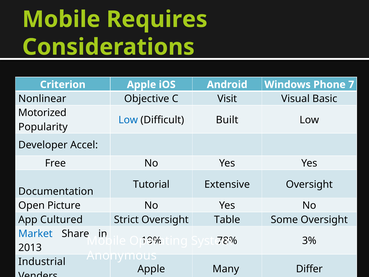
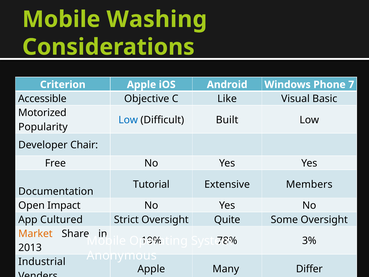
Requires: Requires -> Washing (157, 19)
Nonlinear: Nonlinear -> Accessible (42, 99)
Visit: Visit -> Like (227, 99)
Accel: Accel -> Chair (84, 145)
Extensive Oversight: Oversight -> Members (309, 184)
Picture: Picture -> Impact (64, 205)
Table: Table -> Quite (227, 219)
Market colour: blue -> orange (35, 234)
